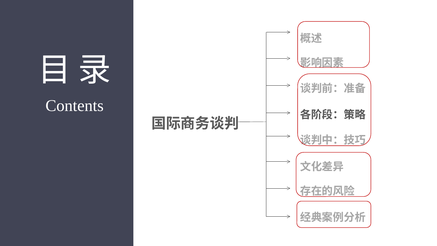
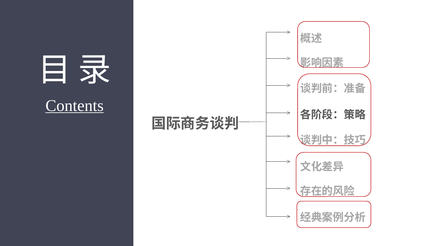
Contents underline: none -> present (75, 106)
